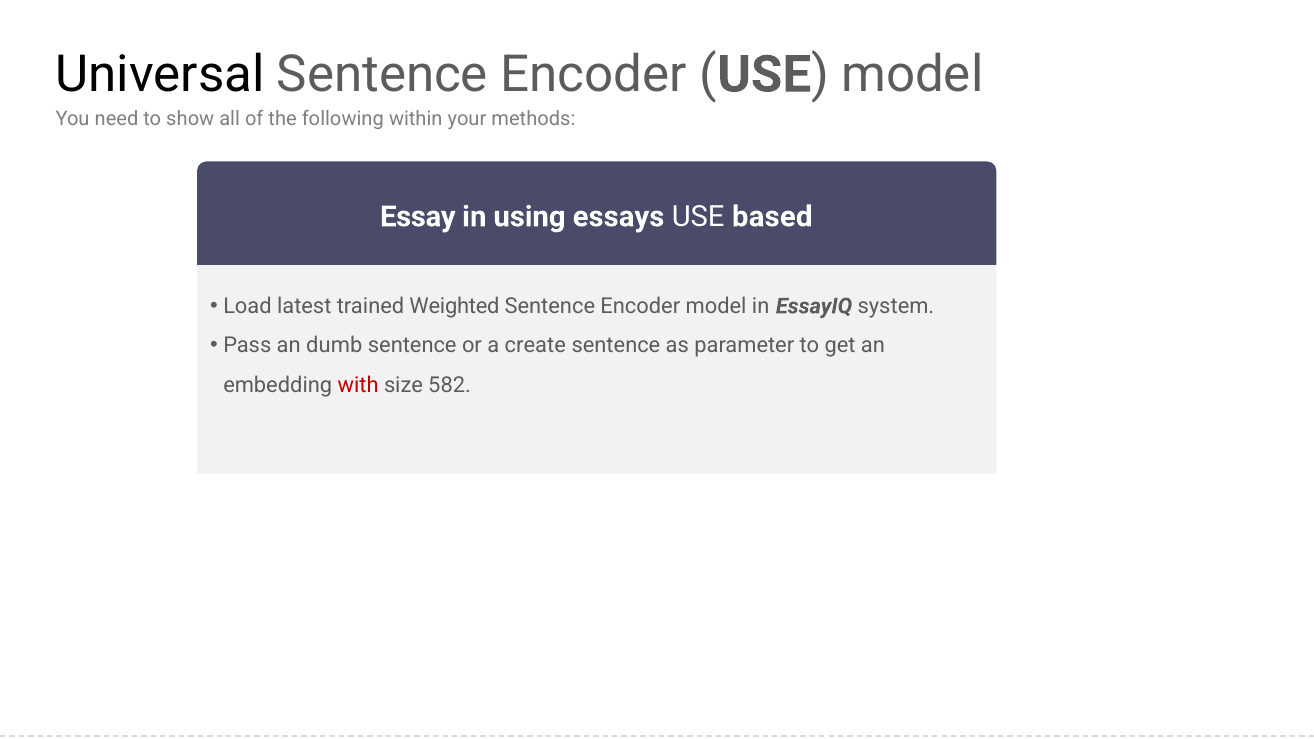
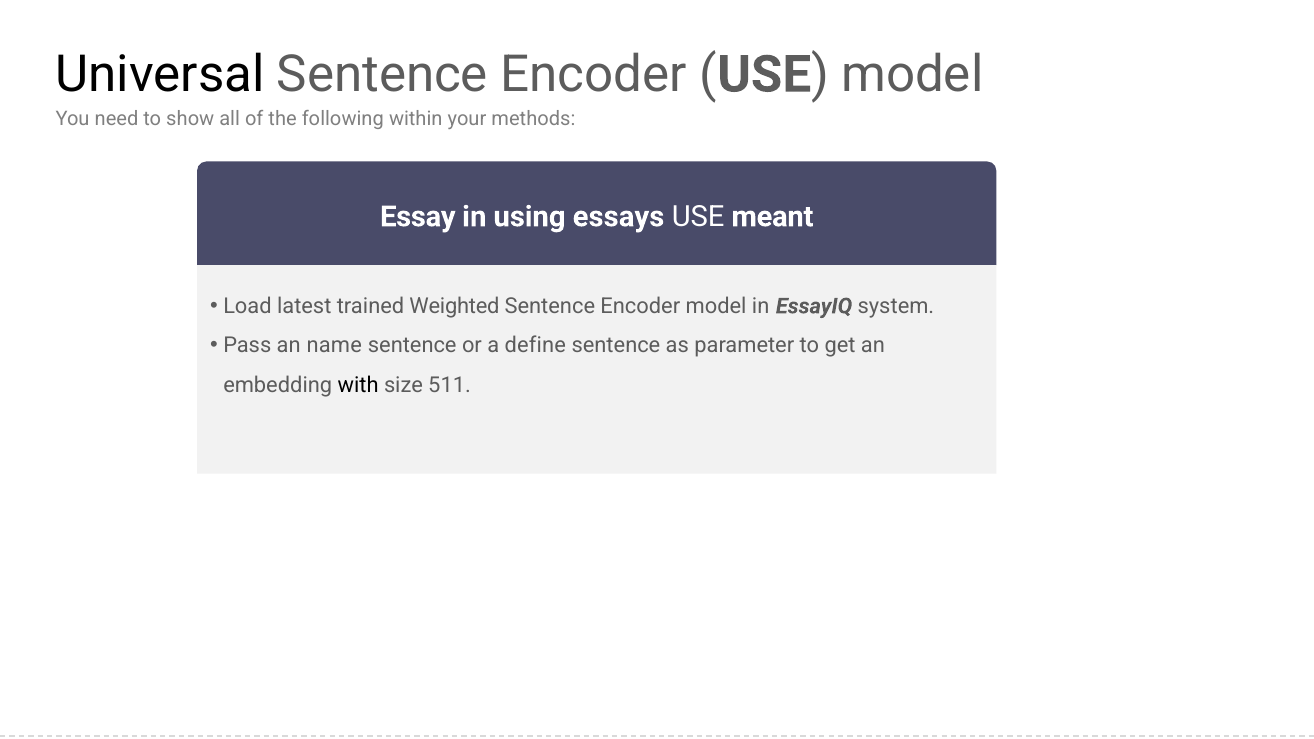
based: based -> meant (772, 217)
dumb: dumb -> name (334, 346)
create: create -> define (535, 346)
with colour: red -> black (358, 385)
582: 582 -> 511 (450, 385)
